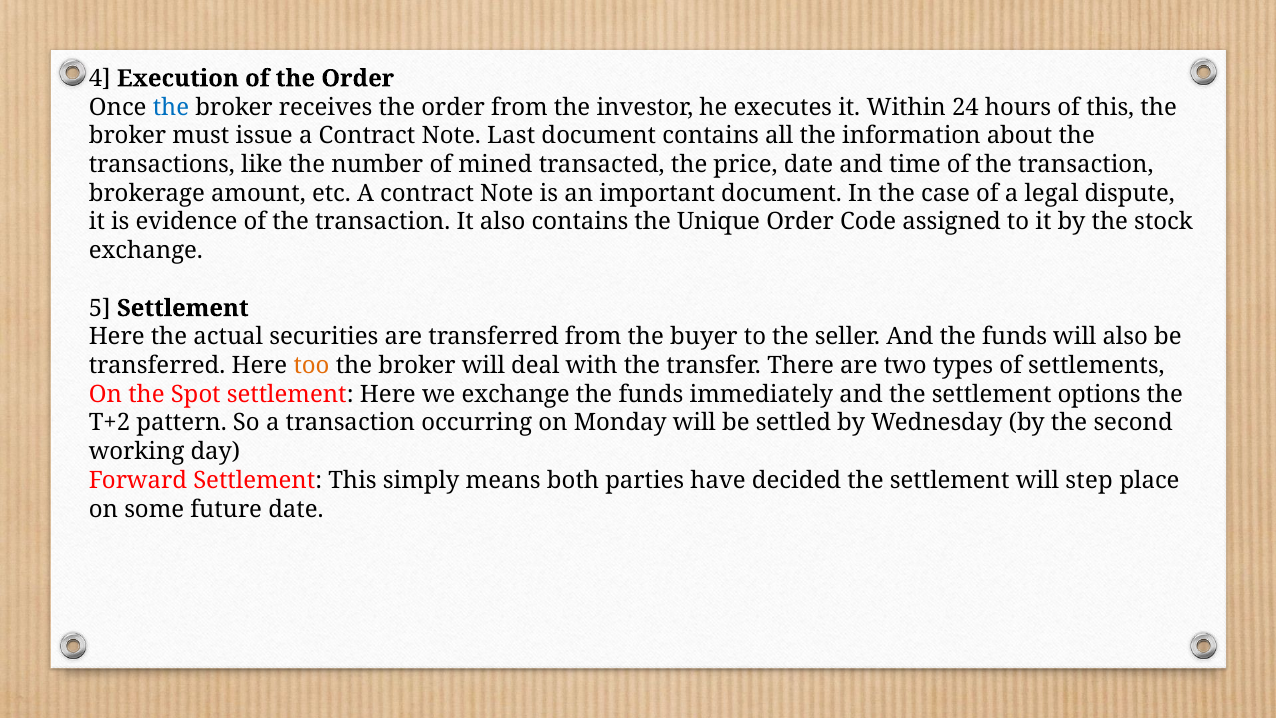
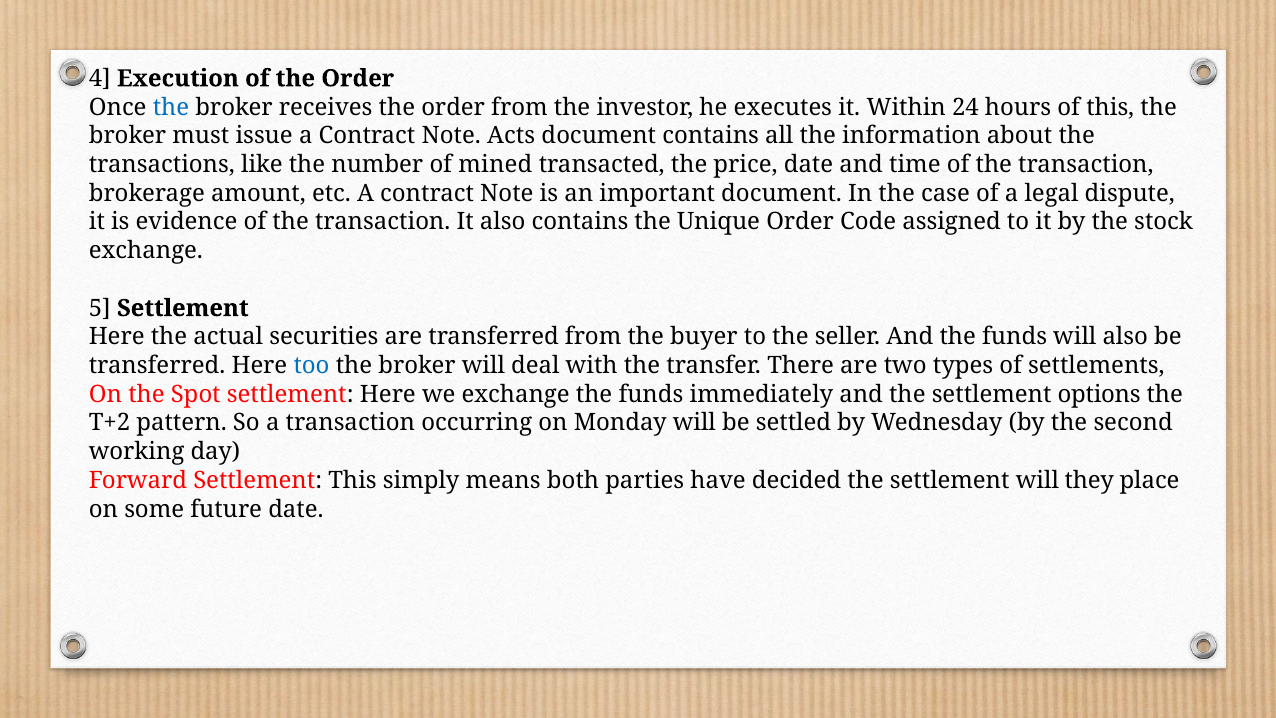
Last: Last -> Acts (511, 136)
too colour: orange -> blue (312, 366)
step: step -> they (1089, 480)
